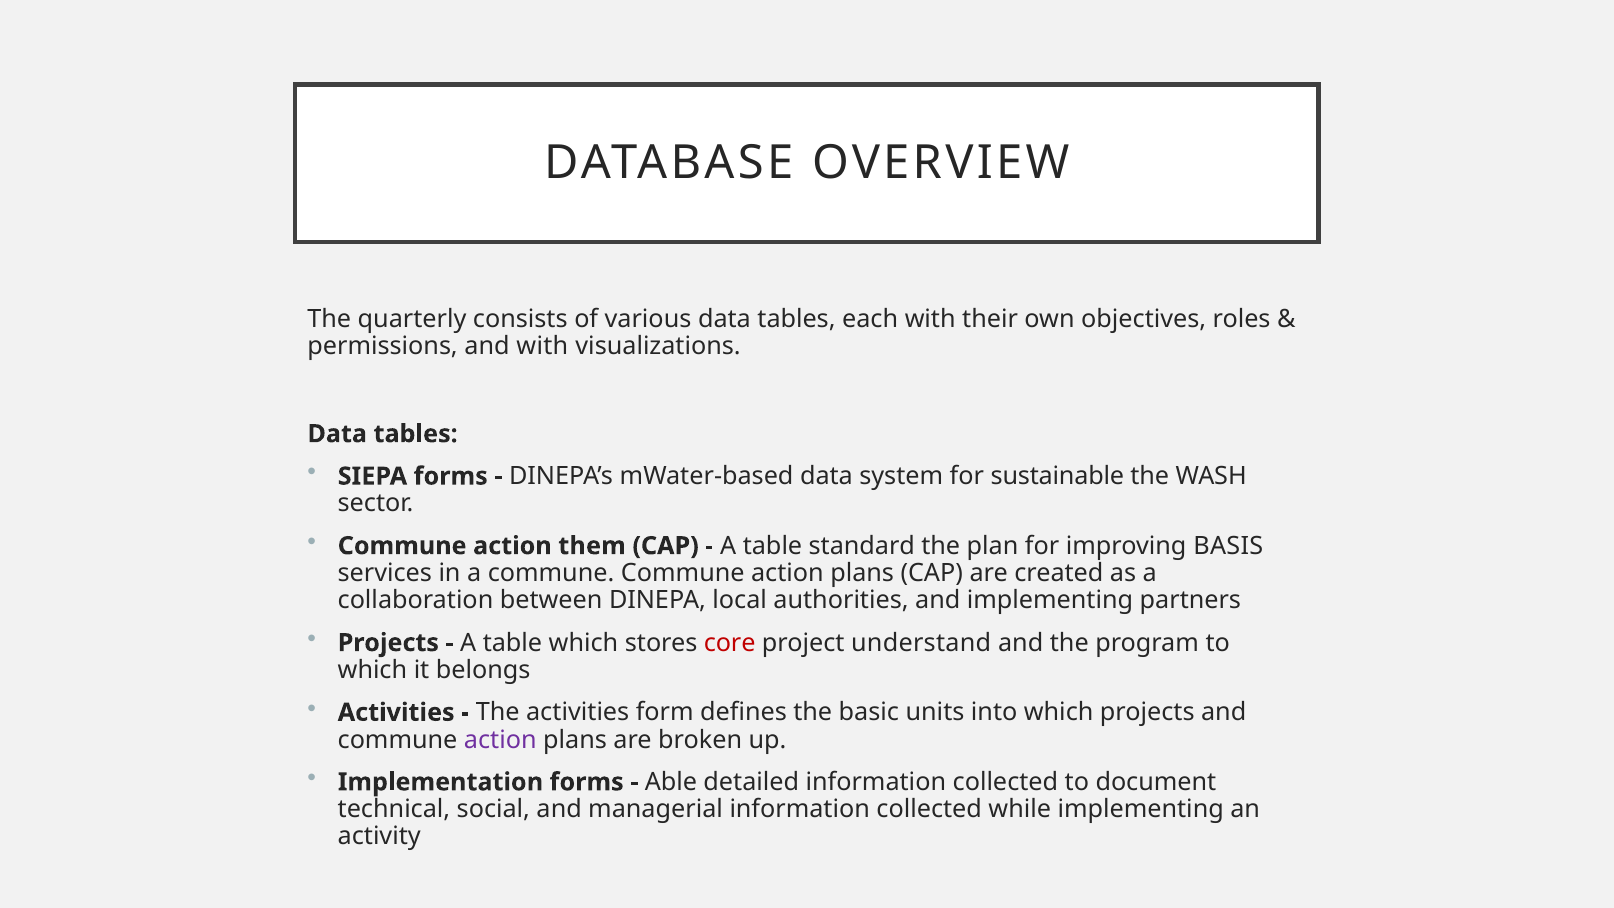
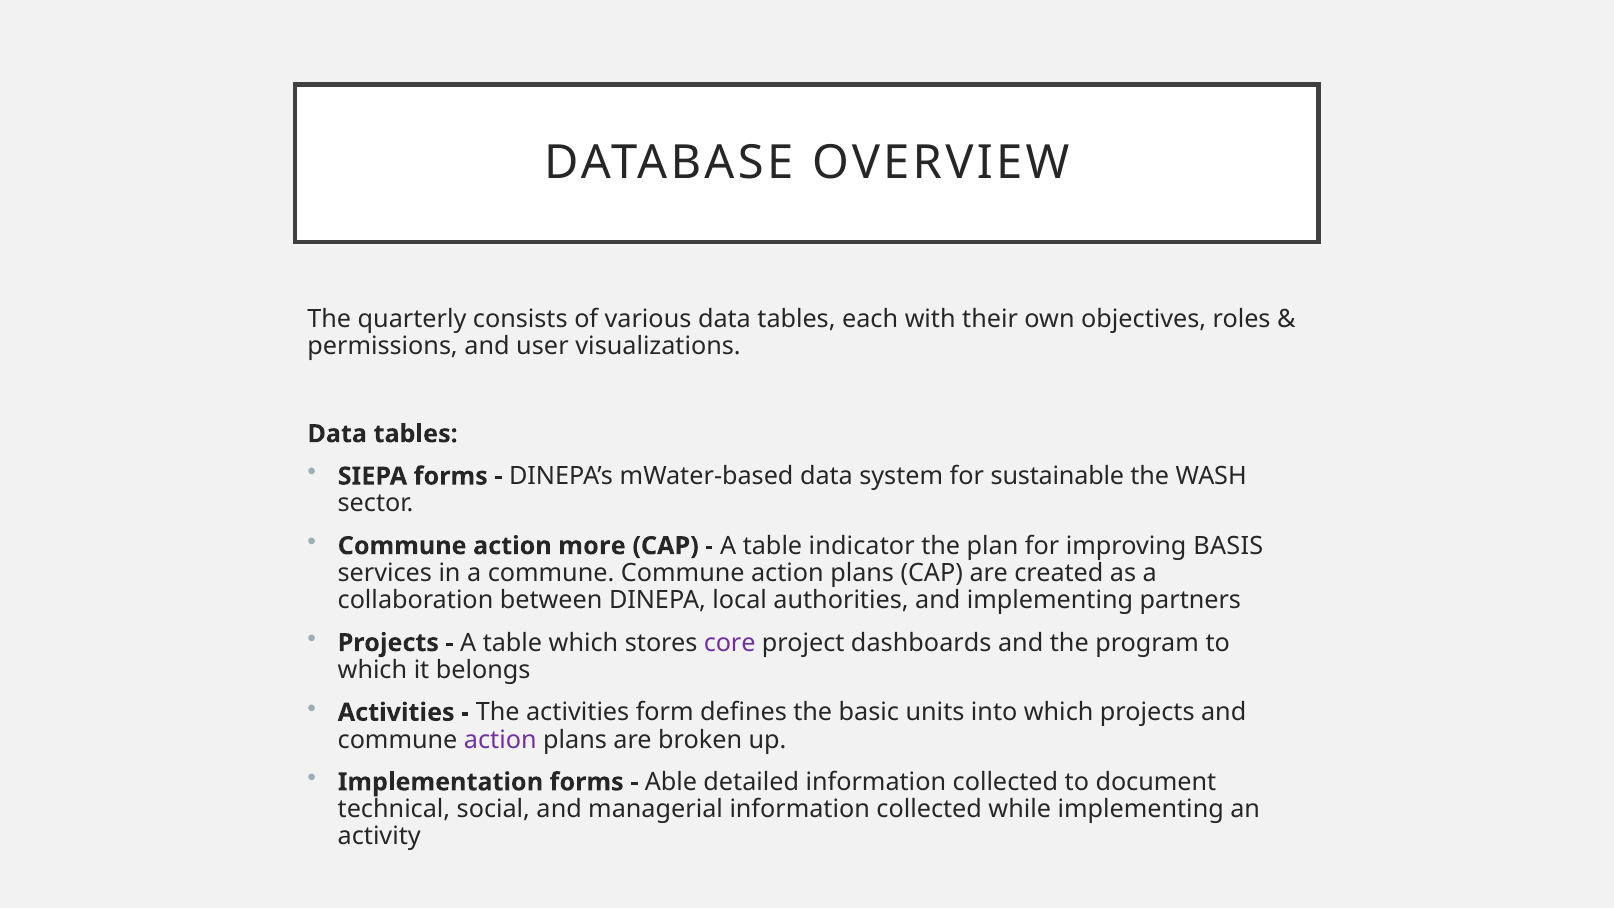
and with: with -> user (542, 346)
them: them -> more (592, 546)
standard: standard -> indicator (862, 546)
core colour: red -> purple (730, 643)
understand: understand -> dashboards (921, 643)
